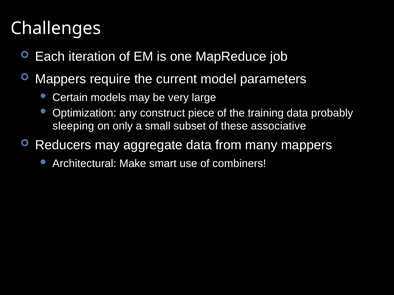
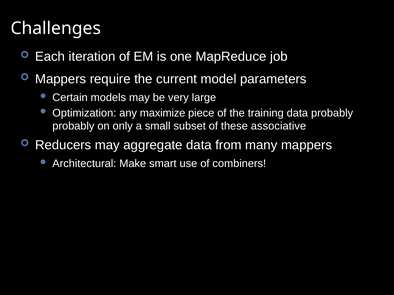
construct: construct -> maximize (163, 113)
sleeping: sleeping -> probably (73, 126)
